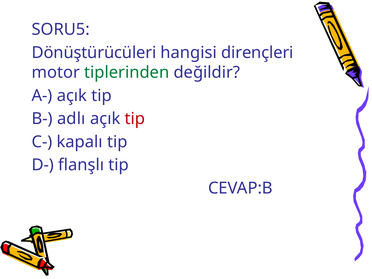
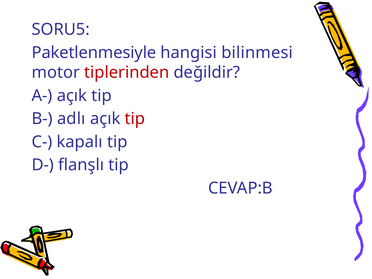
Dönüştürücüleri: Dönüştürücüleri -> Paketlenmesiyle (94, 53)
dirençleri: dirençleri -> bilinmesi (257, 53)
tiplerinden colour: green -> red (127, 72)
